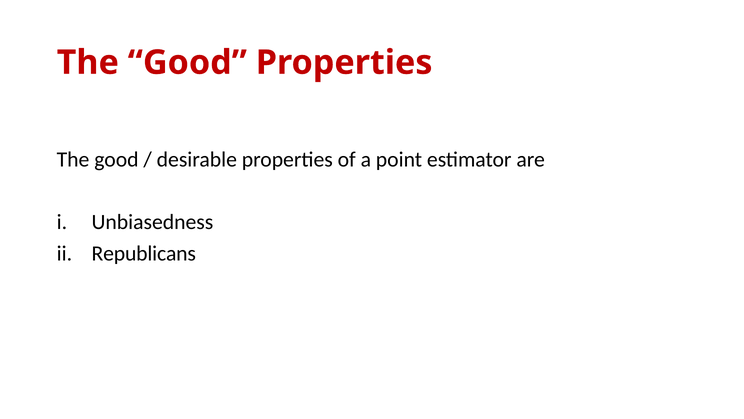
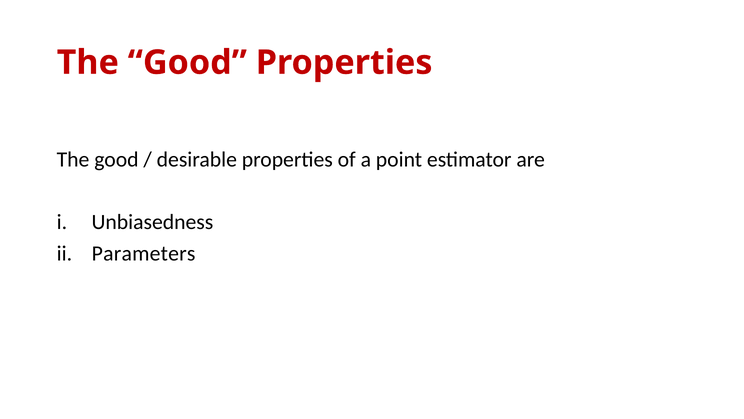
Republicans: Republicans -> Parameters (144, 253)
